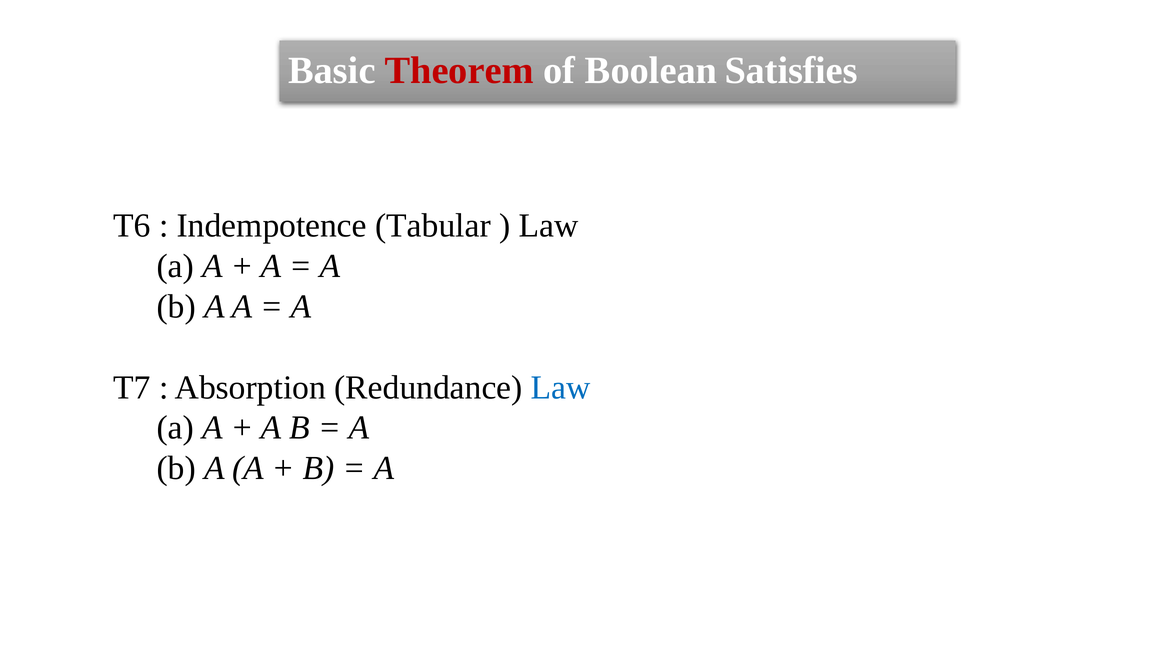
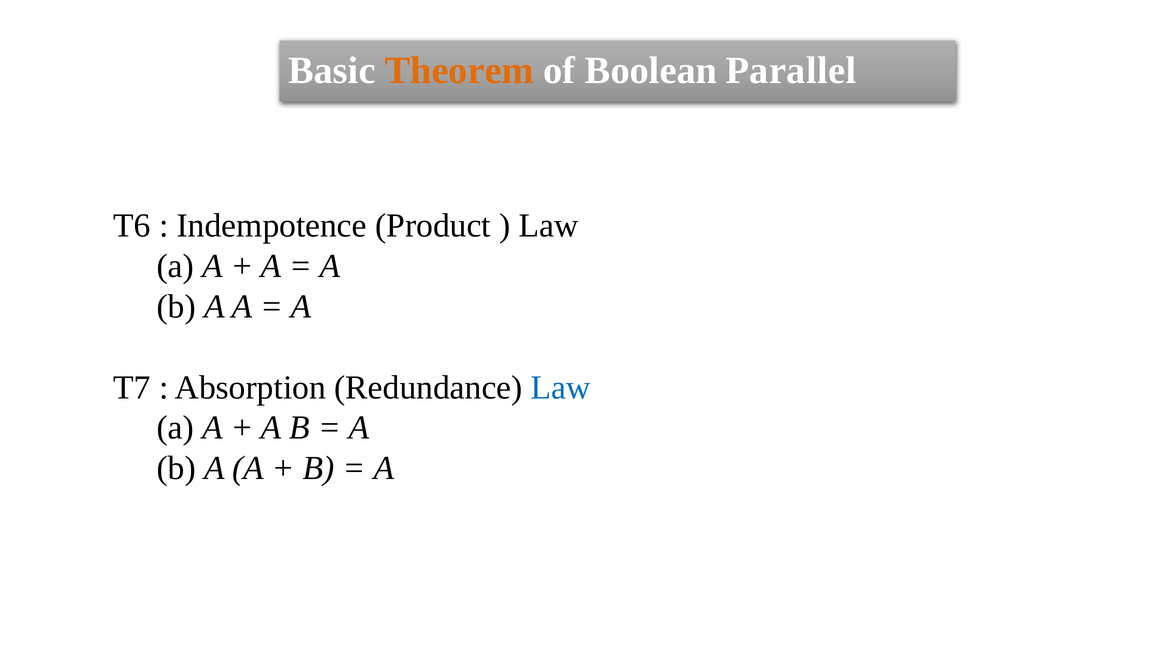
Theorem colour: red -> orange (459, 71)
Satisfies: Satisfies -> Parallel (791, 71)
Tabular: Tabular -> Product (433, 226)
